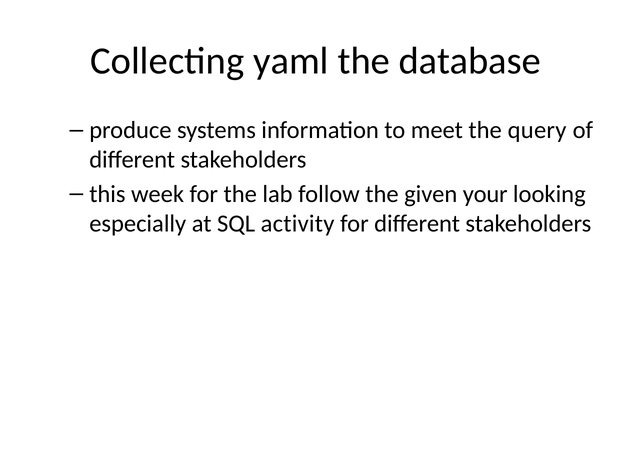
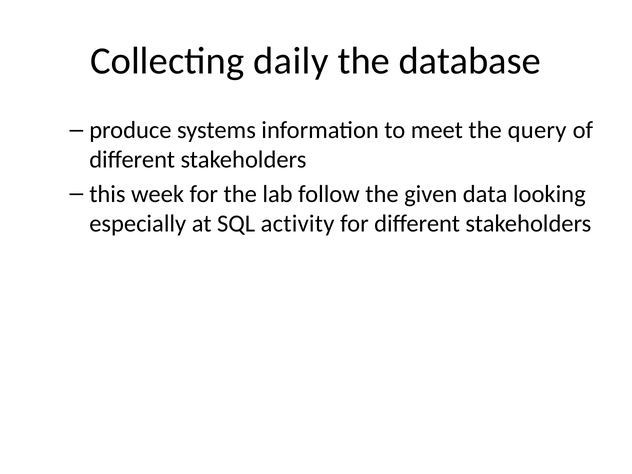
yaml: yaml -> daily (291, 61)
your: your -> data (485, 194)
